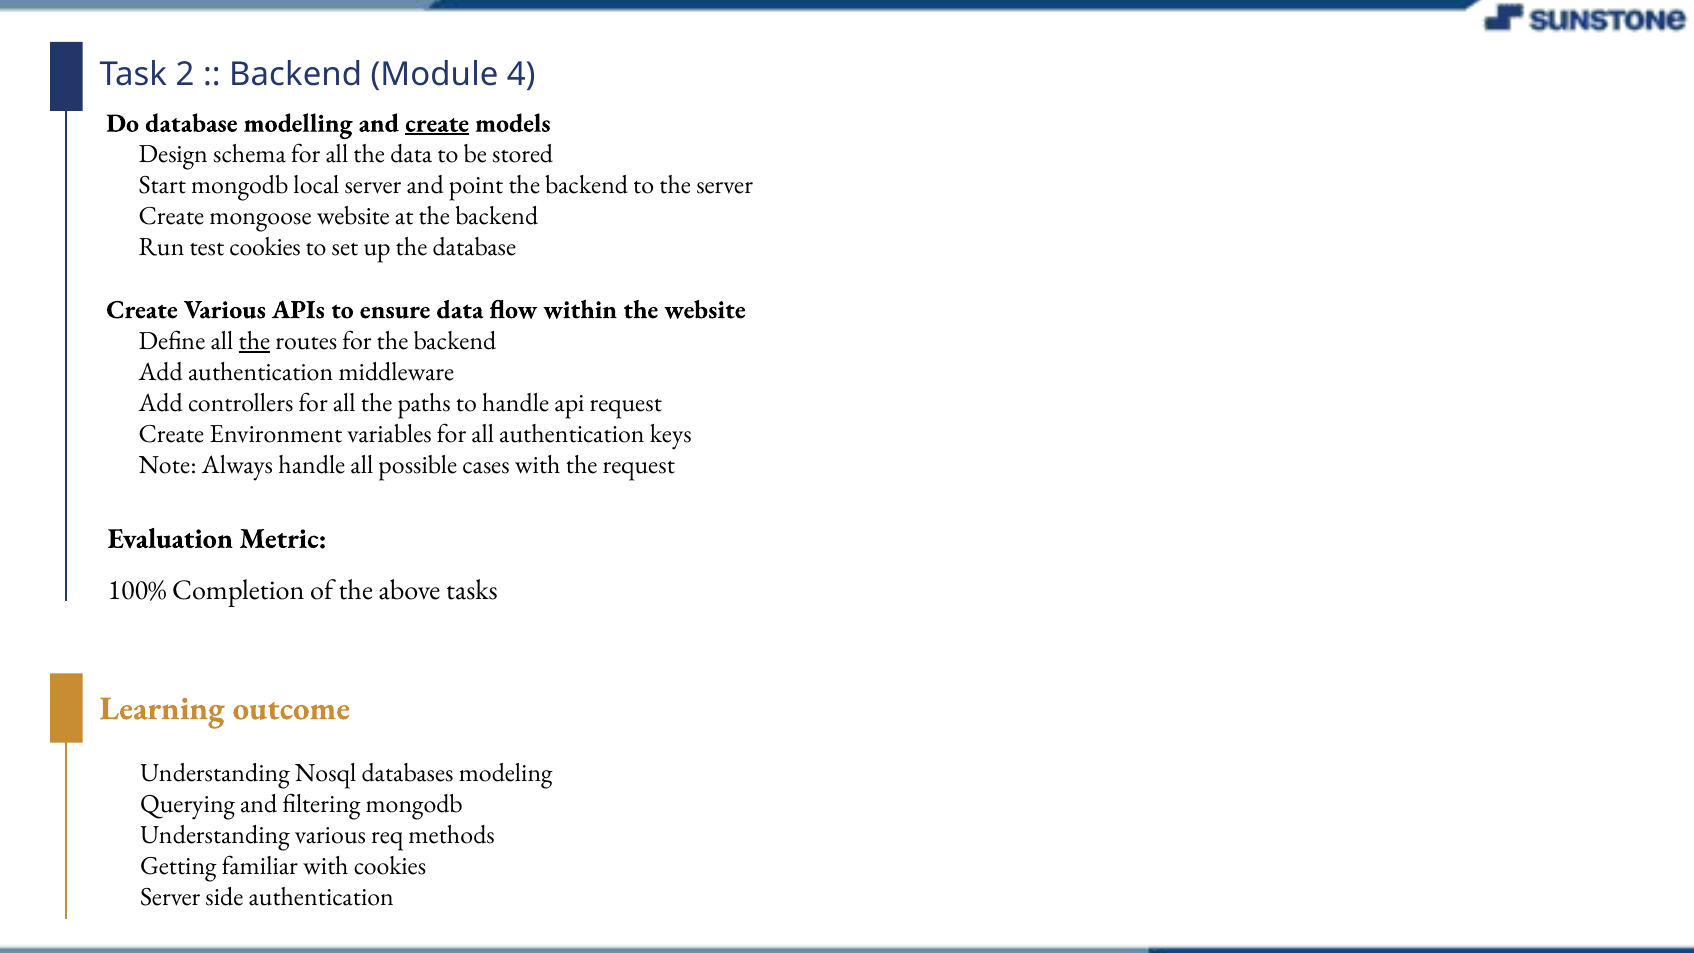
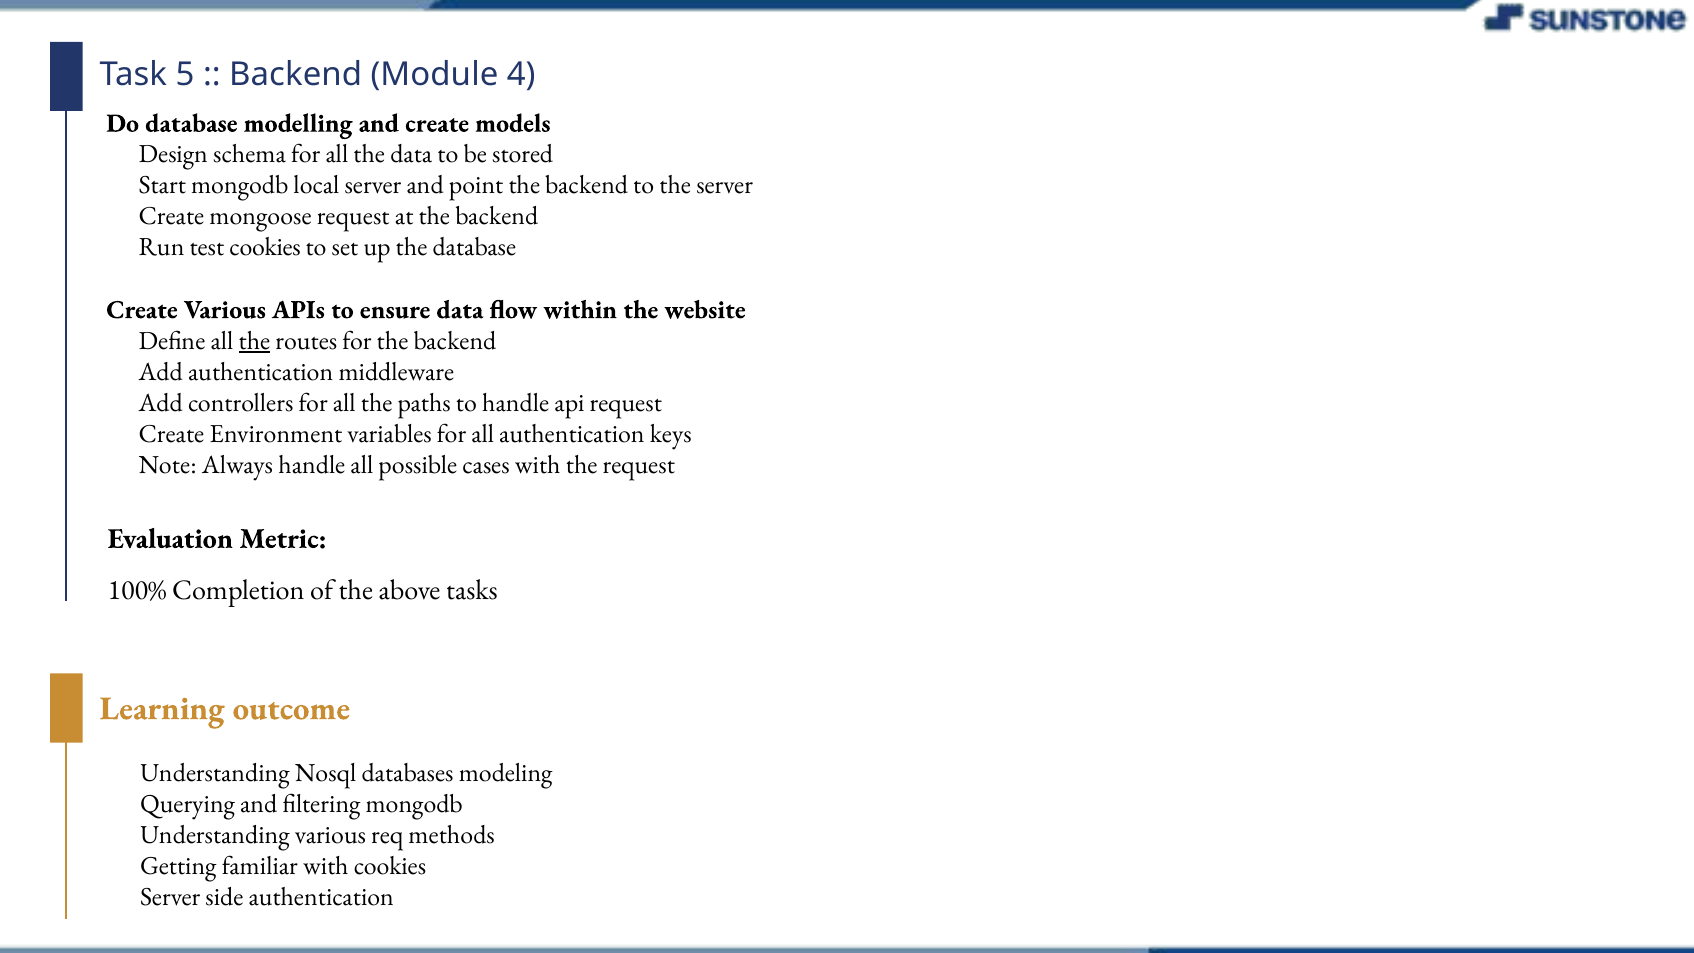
2: 2 -> 5 (185, 74)
create underline: present -> none (437, 123)
mongoose website: website -> request (353, 216)
